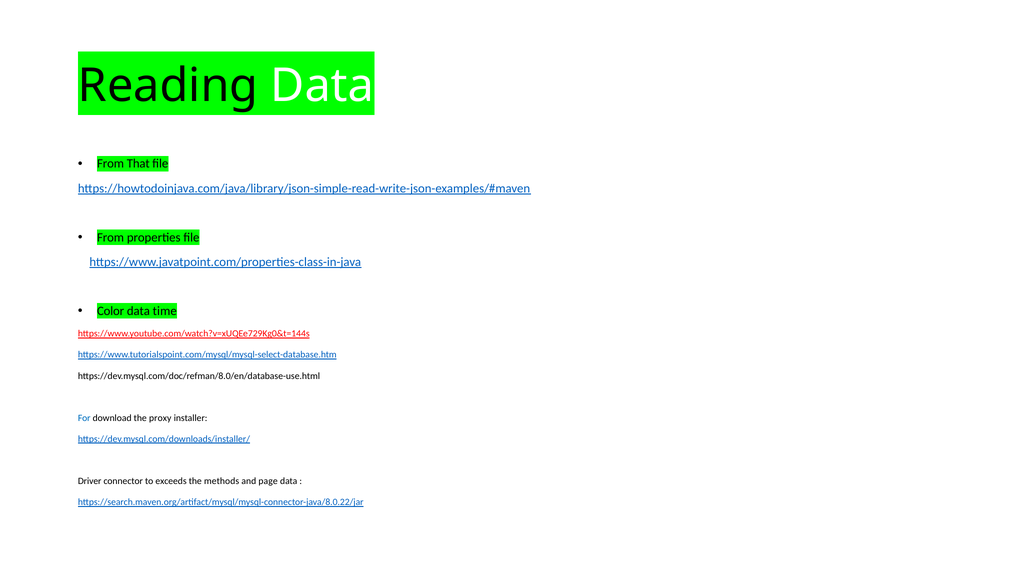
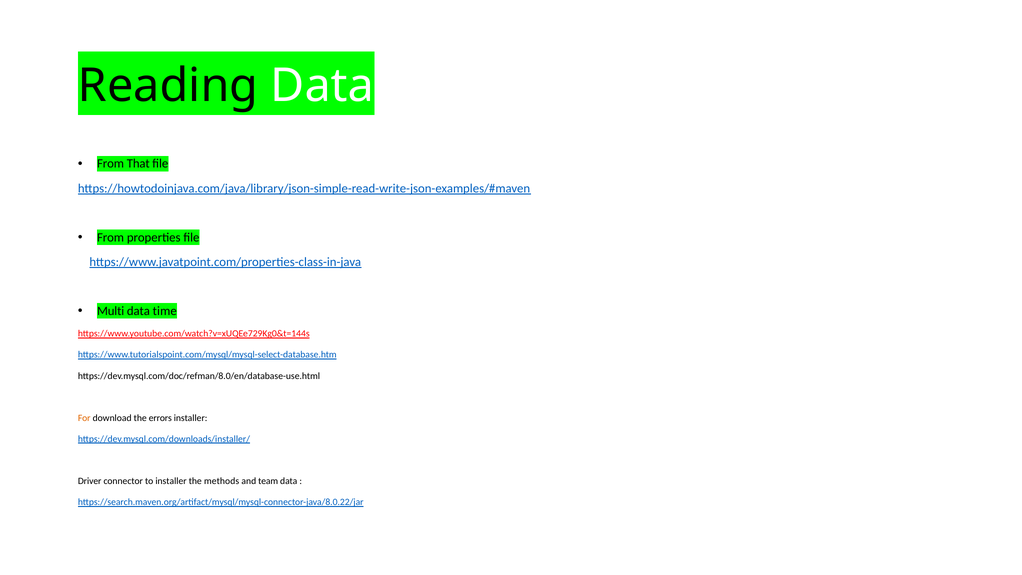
Color: Color -> Multi (111, 311)
For colour: blue -> orange (84, 418)
proxy: proxy -> errors (160, 418)
to exceeds: exceeds -> installer (171, 481)
page: page -> team (268, 481)
